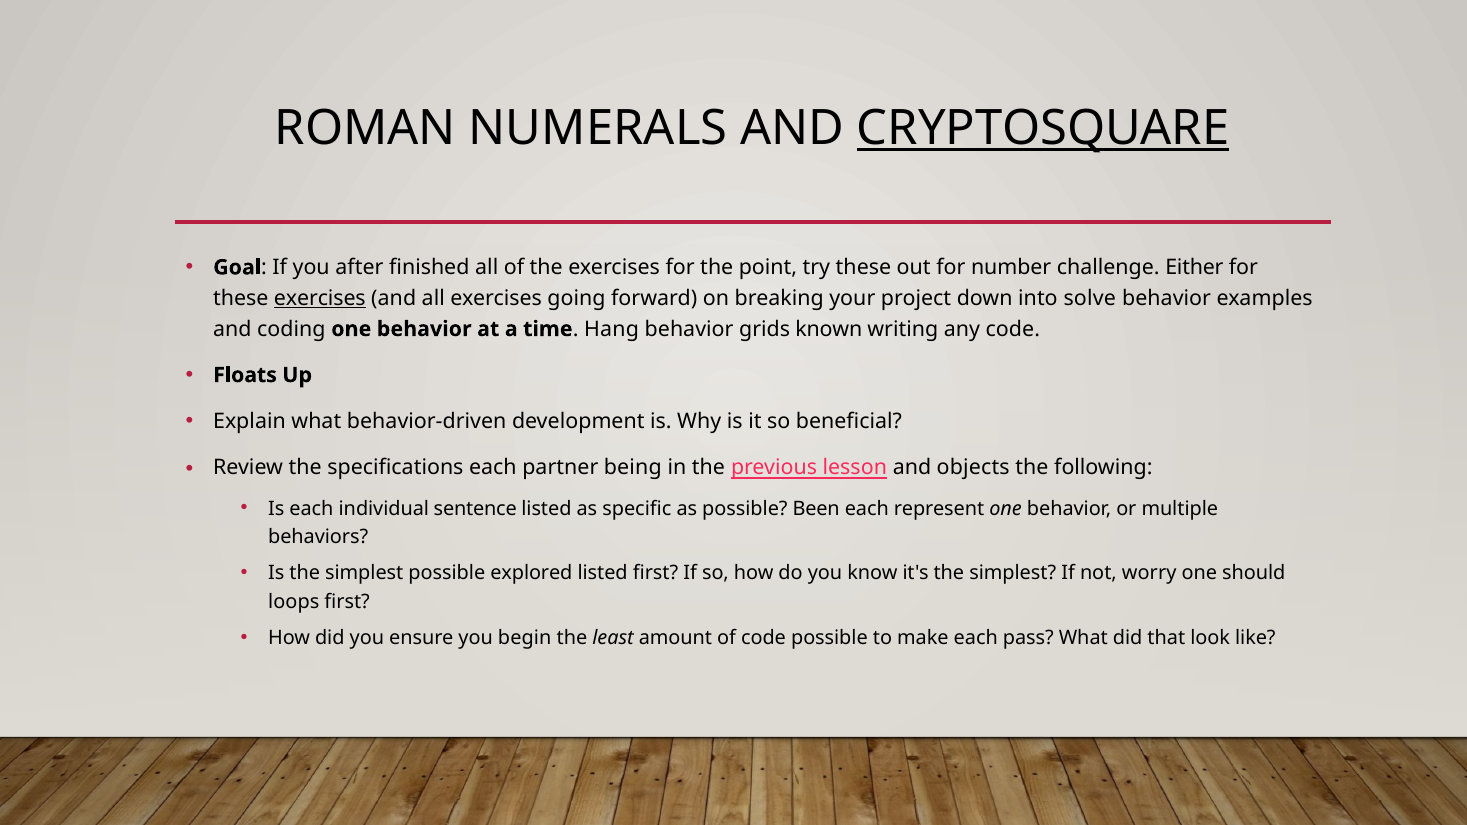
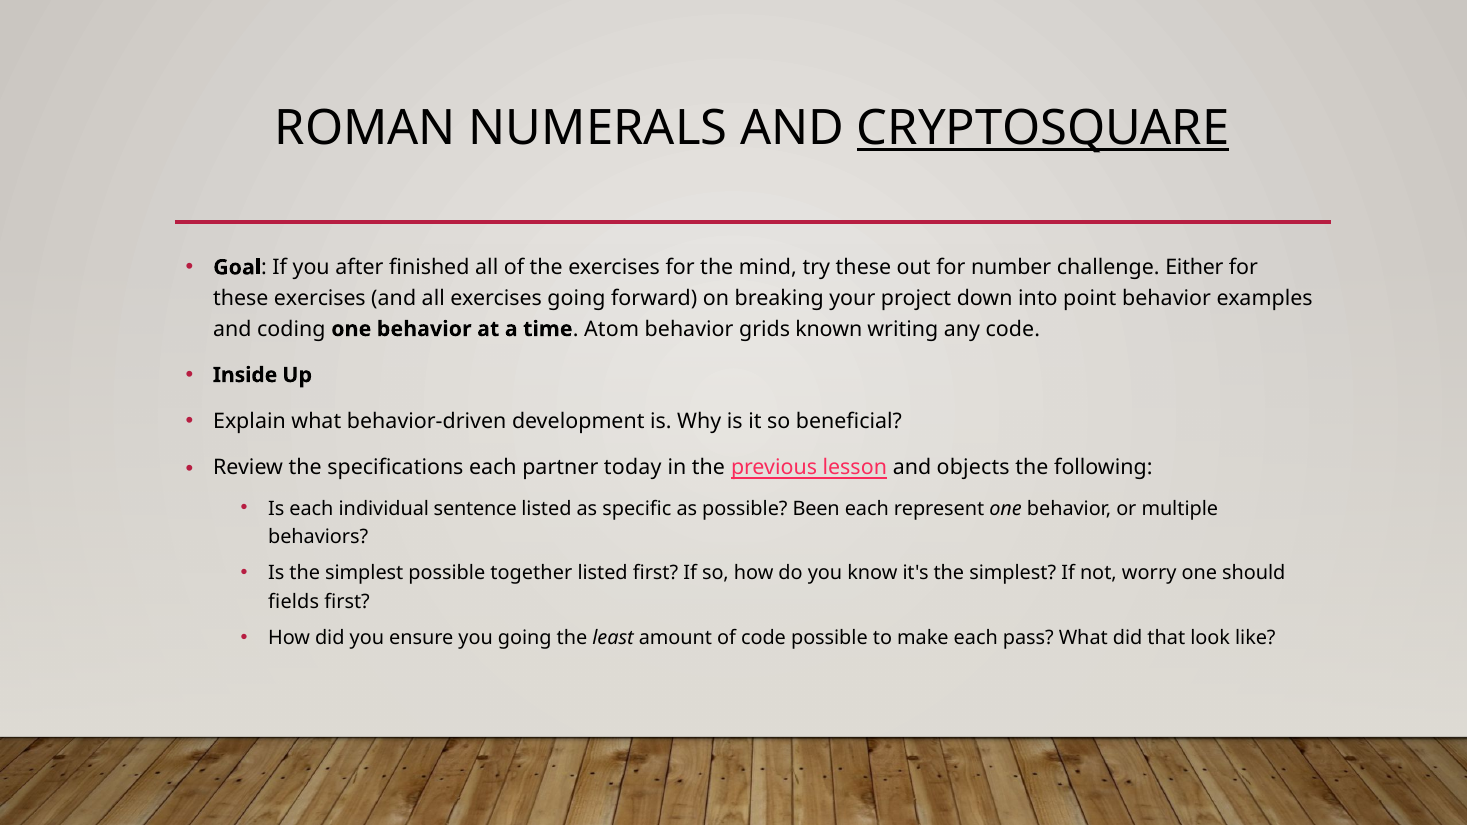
point: point -> mind (768, 267)
exercises underline: present -> none (320, 298)
solve: solve -> point (1090, 298)
Hang: Hang -> Atom (612, 329)
Floats: Floats -> Inside (245, 375)
being: being -> today (633, 468)
explored: explored -> together (531, 573)
loops: loops -> fields (294, 602)
you begin: begin -> going (525, 638)
